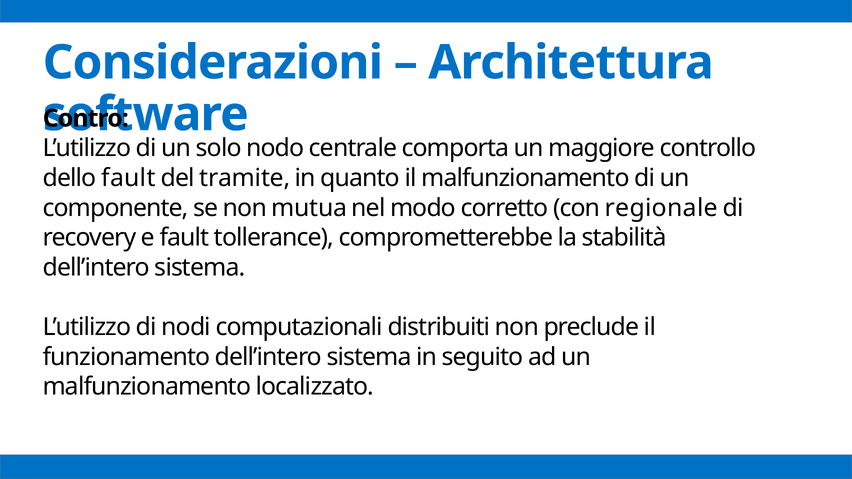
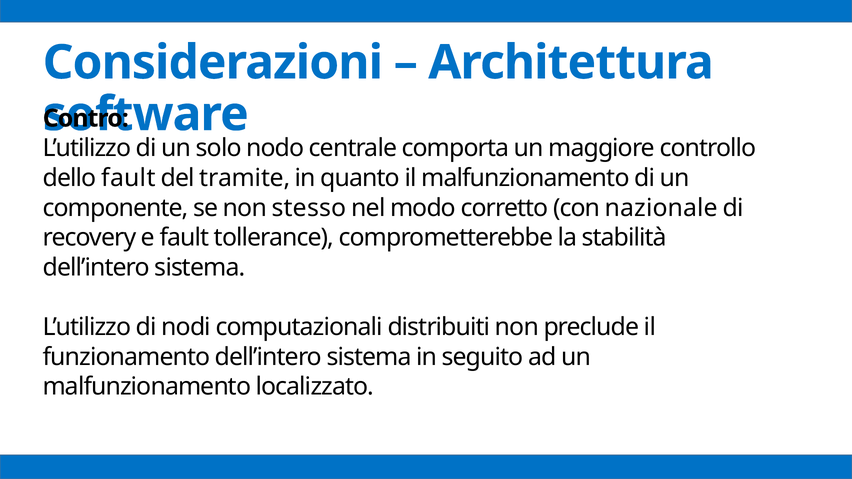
mutua: mutua -> stesso (309, 208)
regionale: regionale -> nazionale (661, 208)
